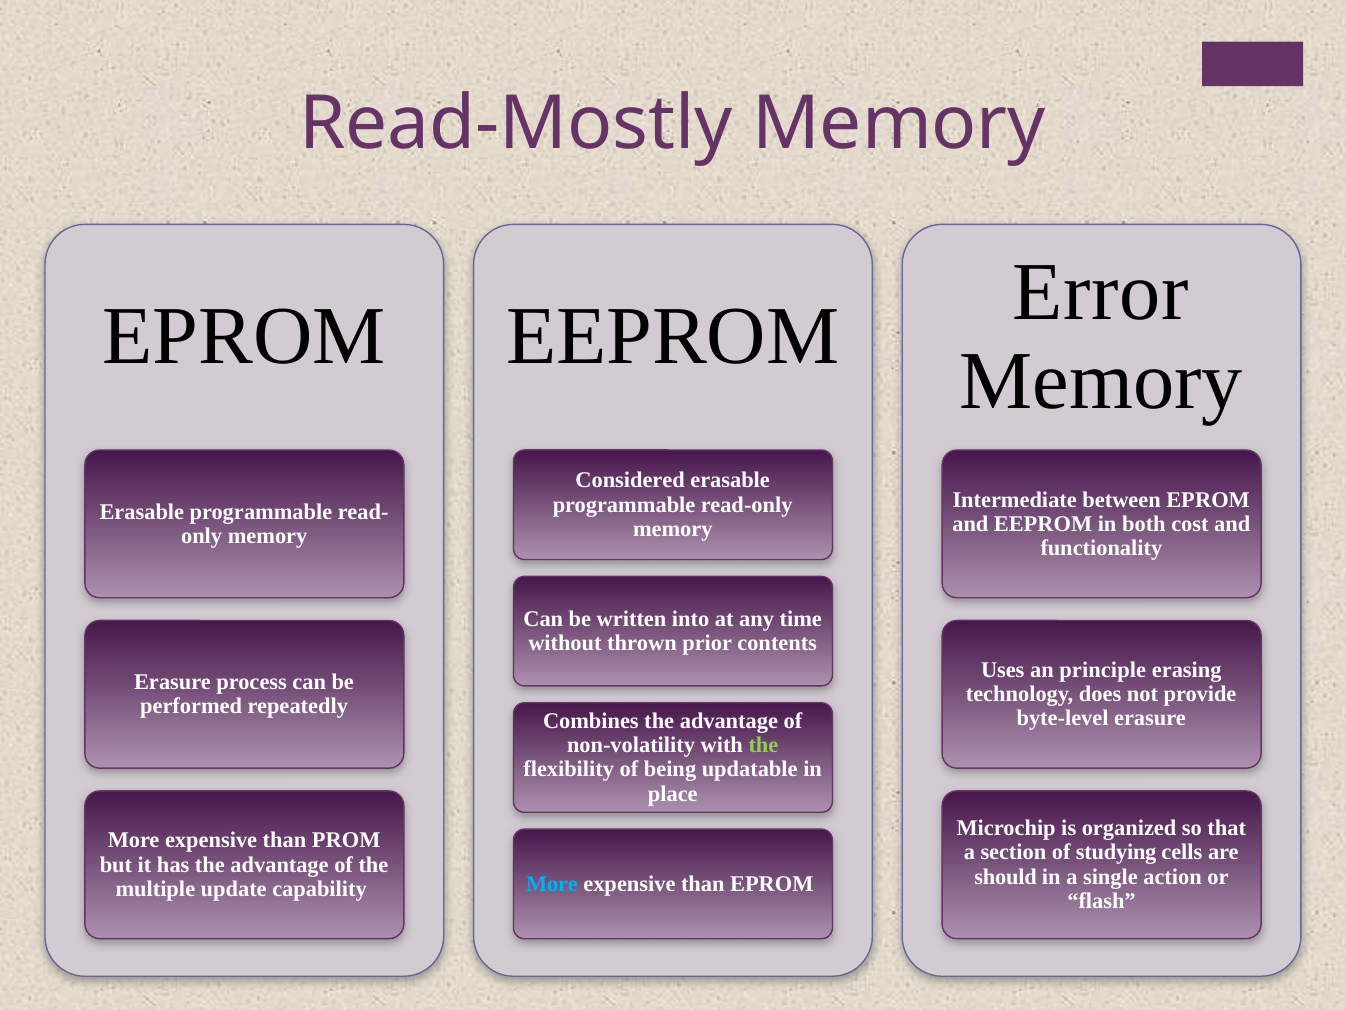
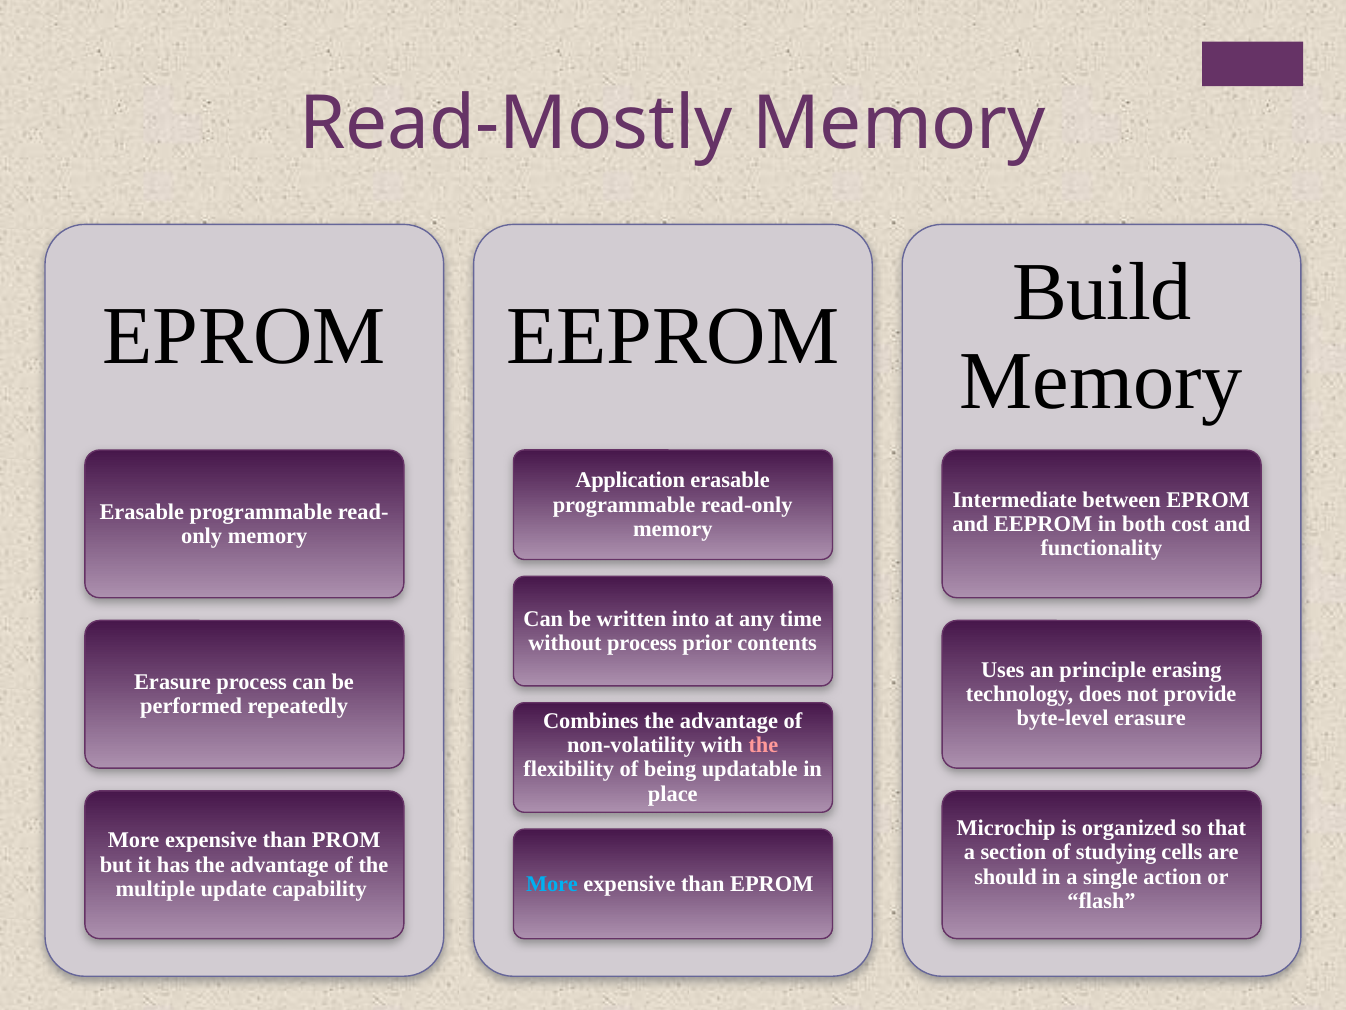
Error: Error -> Build (1102, 292)
Considered: Considered -> Application (630, 480)
without thrown: thrown -> process (642, 643)
the colour: light green -> pink (763, 745)
